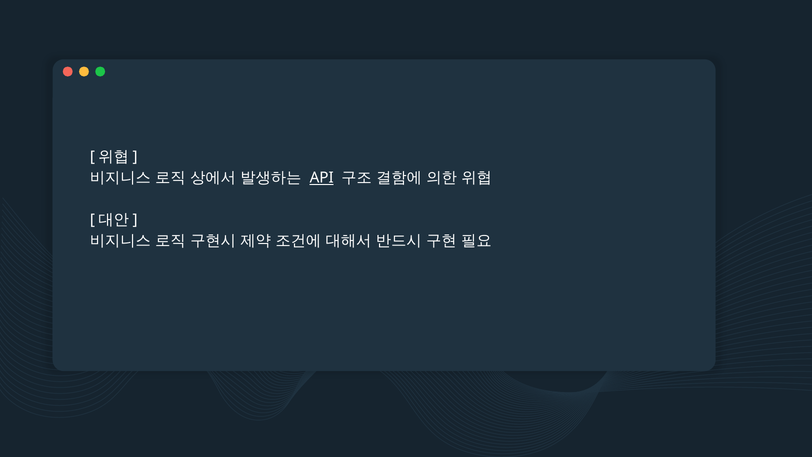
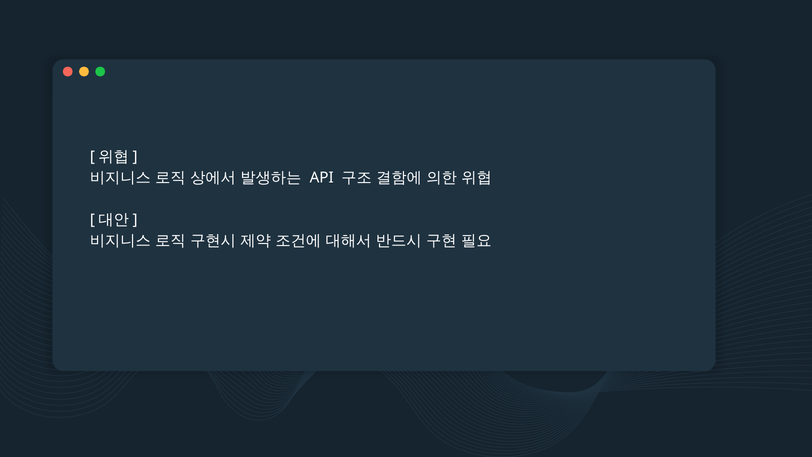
API underline: present -> none (322, 178)
